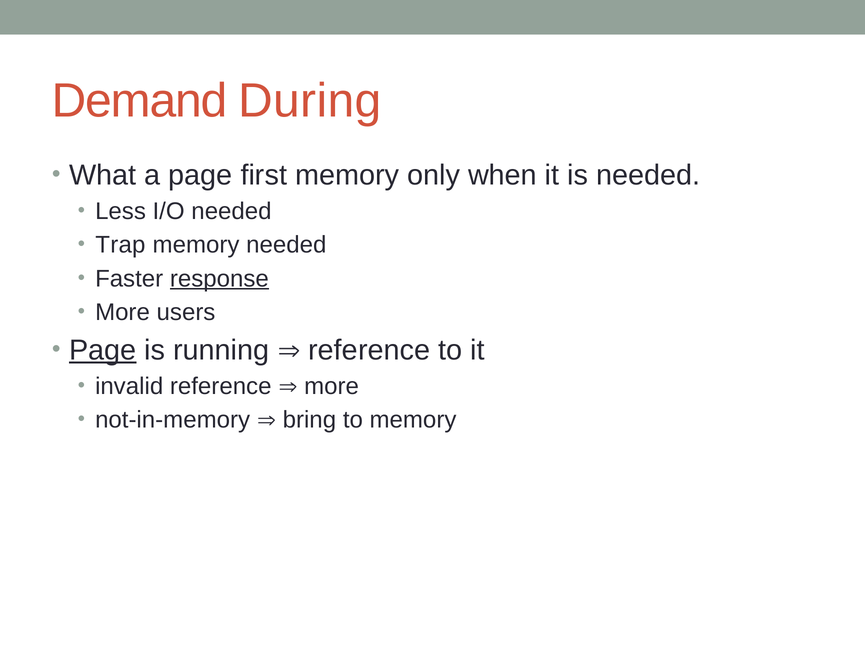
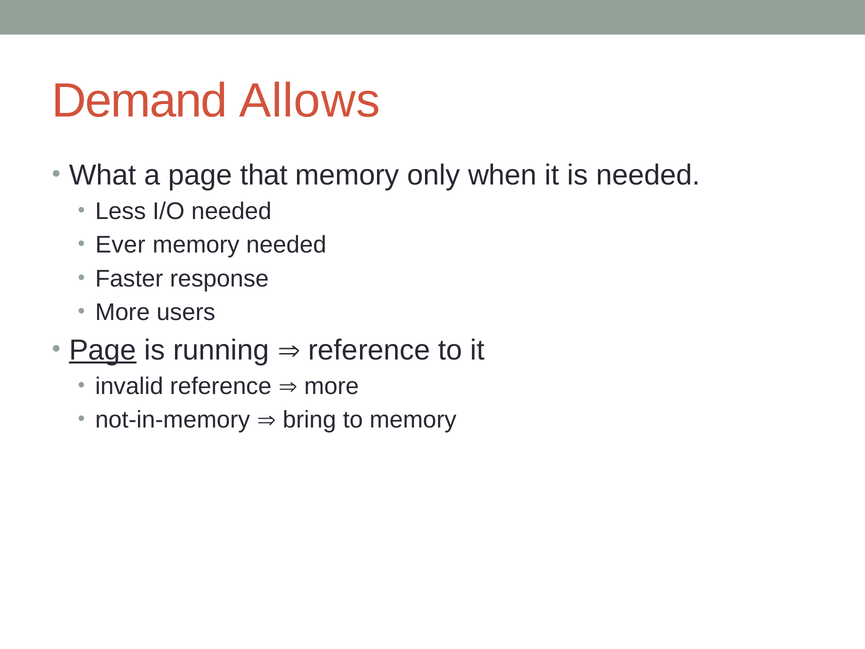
During: During -> Allows (310, 101)
first: first -> that (264, 175)
Trap: Trap -> Ever (120, 245)
response underline: present -> none (219, 279)
